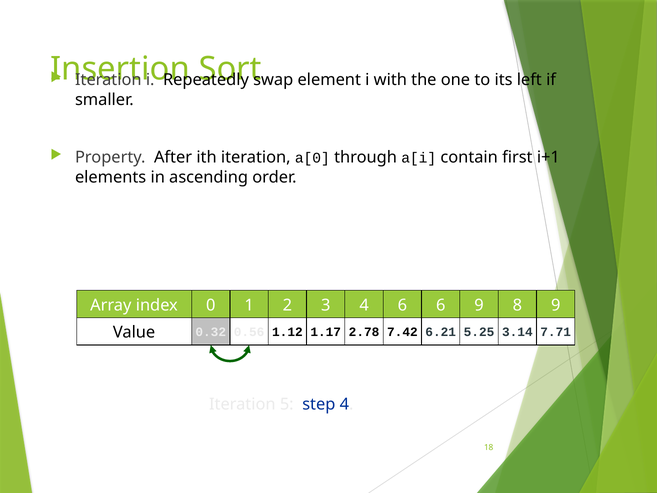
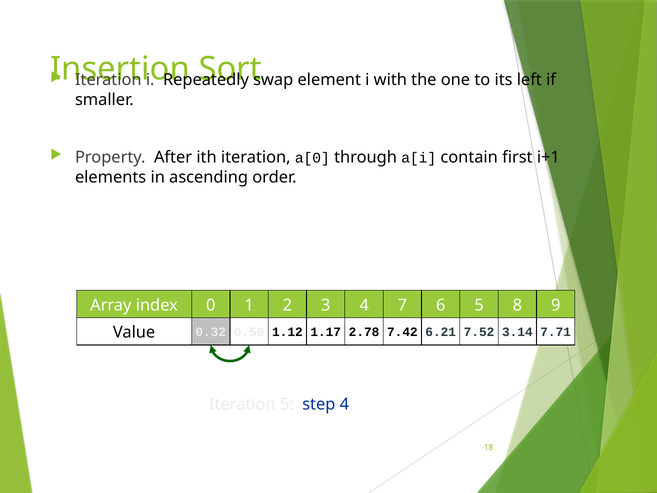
4 6: 6 -> 7 (402, 305)
6 9: 9 -> 5 (479, 305)
5.25: 5.25 -> 7.52 (479, 332)
